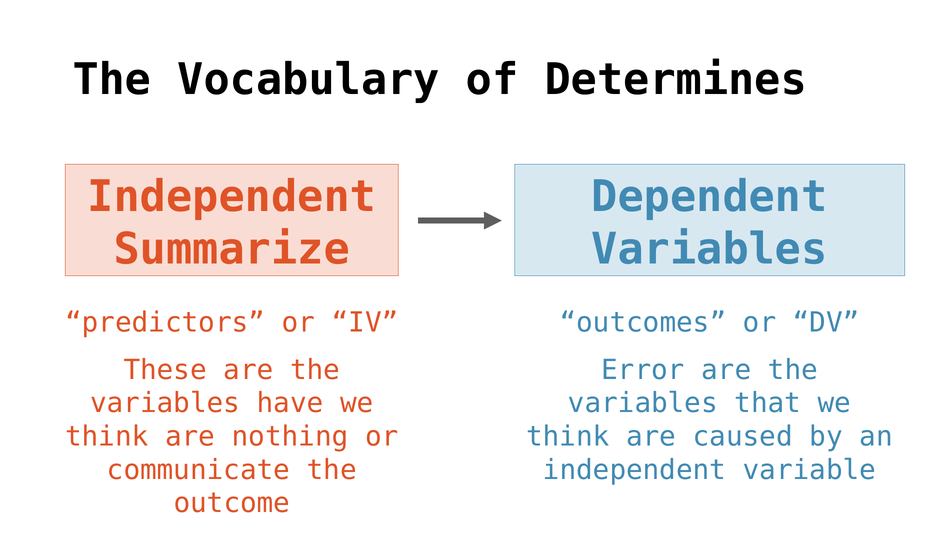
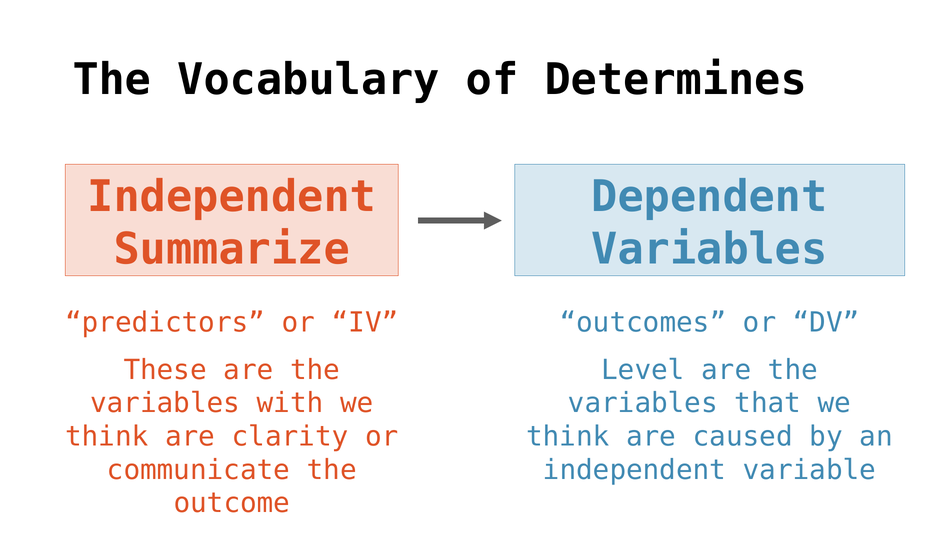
Error: Error -> Level (643, 370)
have: have -> with (290, 403)
nothing: nothing -> clarity (290, 437)
